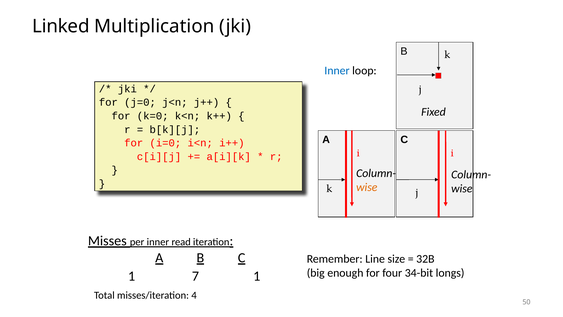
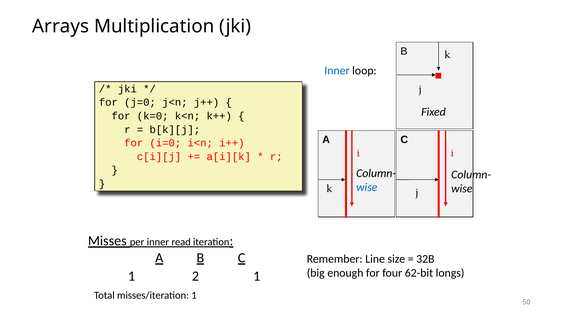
Linked: Linked -> Arrays (61, 26)
wise colour: orange -> blue (367, 187)
34-bit: 34-bit -> 62-bit (419, 273)
7: 7 -> 2 (195, 276)
misses/iteration 4: 4 -> 1 (194, 295)
